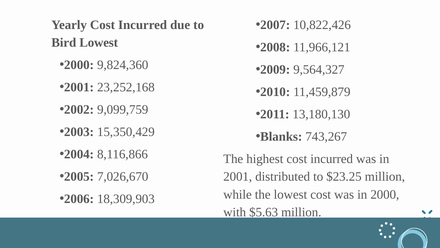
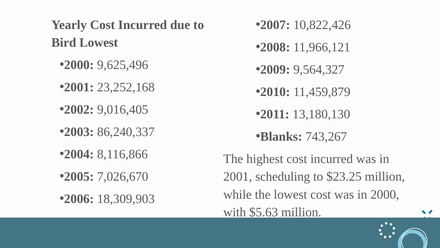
9,824,360: 9,824,360 -> 9,625,496 (123, 65)
9,099,759: 9,099,759 -> 9,016,405 (123, 109)
15,350,429: 15,350,429 -> 86,240,337 (126, 132)
distributed: distributed -> scheduling (283, 176)
